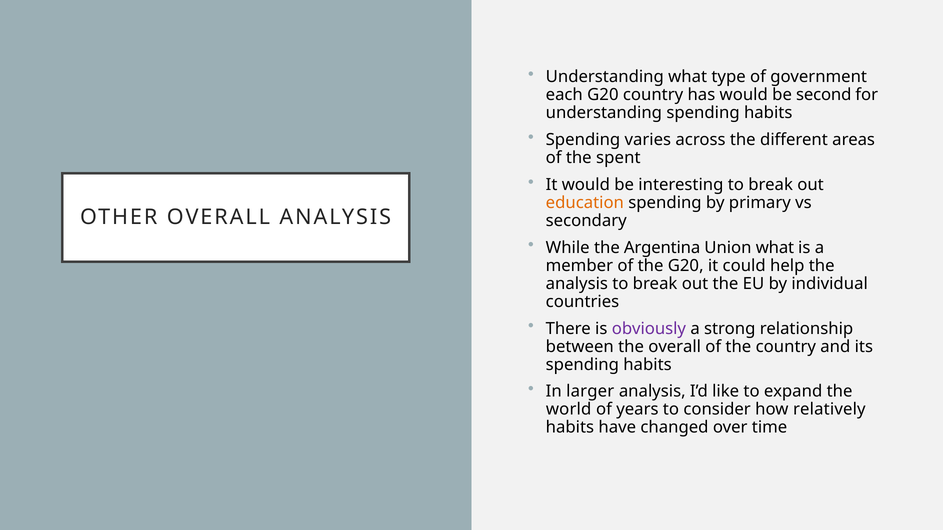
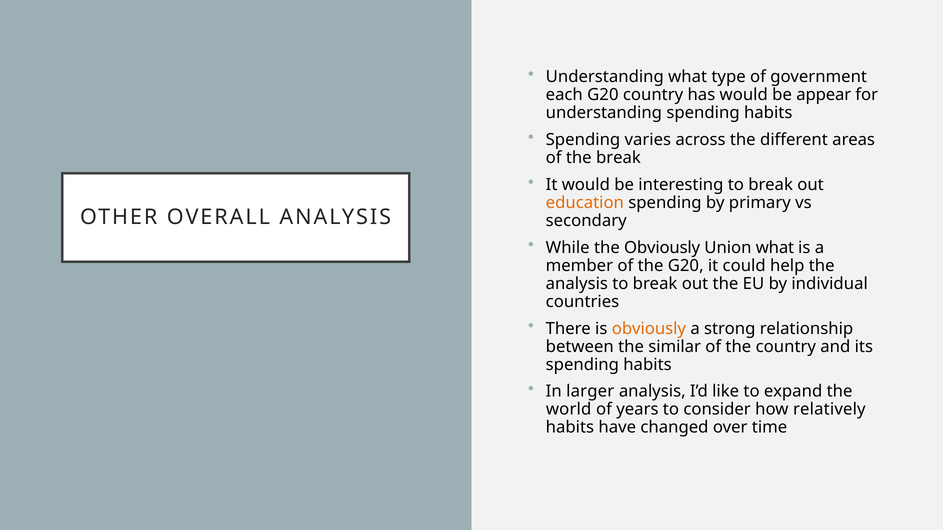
second: second -> appear (824, 95)
the spent: spent -> break (618, 158)
the Argentina: Argentina -> Obviously (662, 248)
obviously colour: purple -> orange (649, 329)
the overall: overall -> similar (675, 347)
